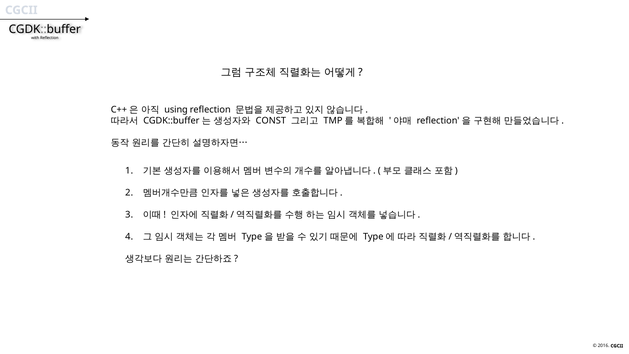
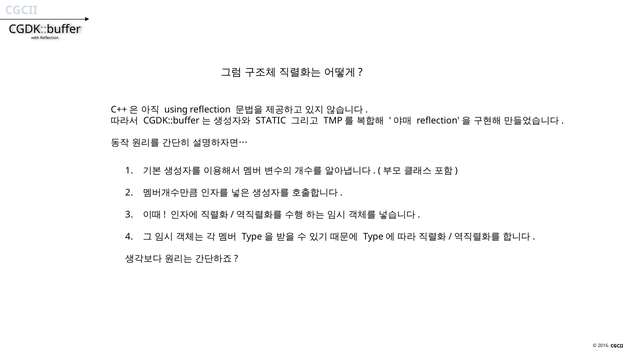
CONST: CONST -> STATIC (271, 121)
